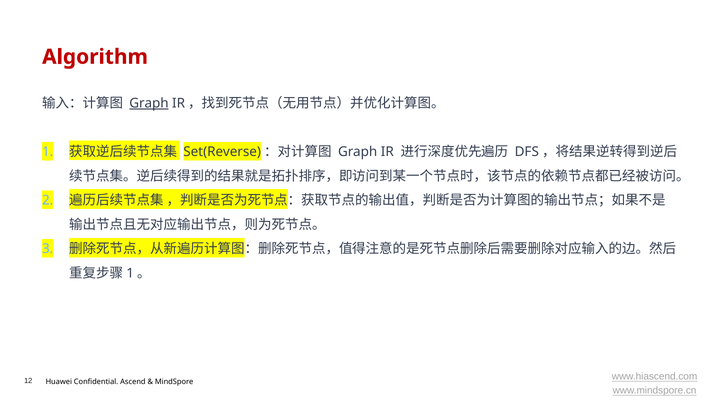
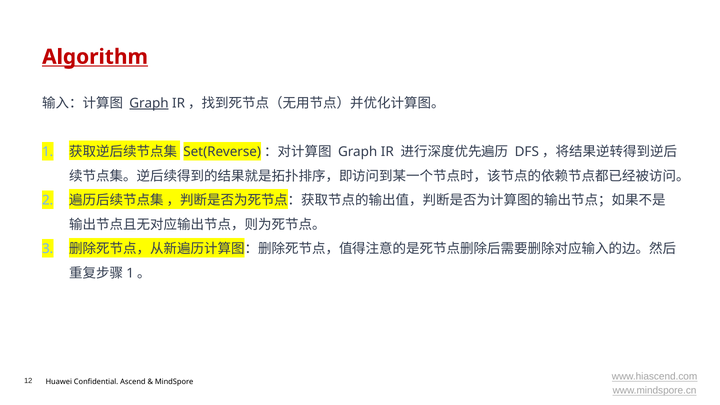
Algorithm underline: none -> present (95, 57)
